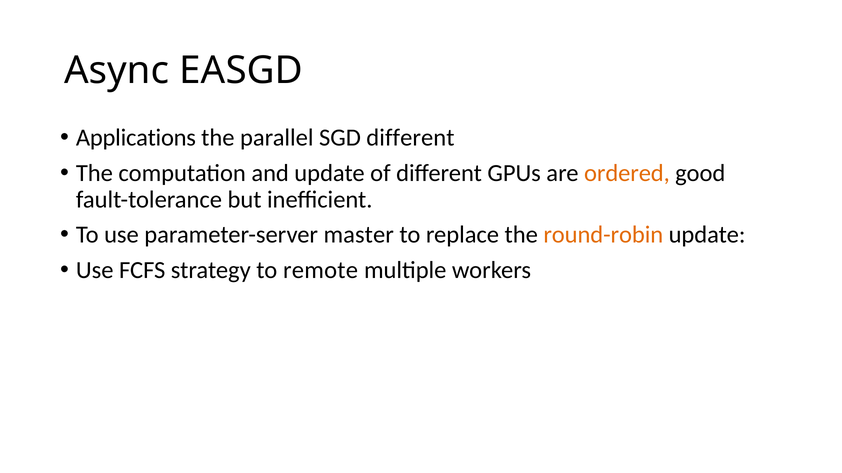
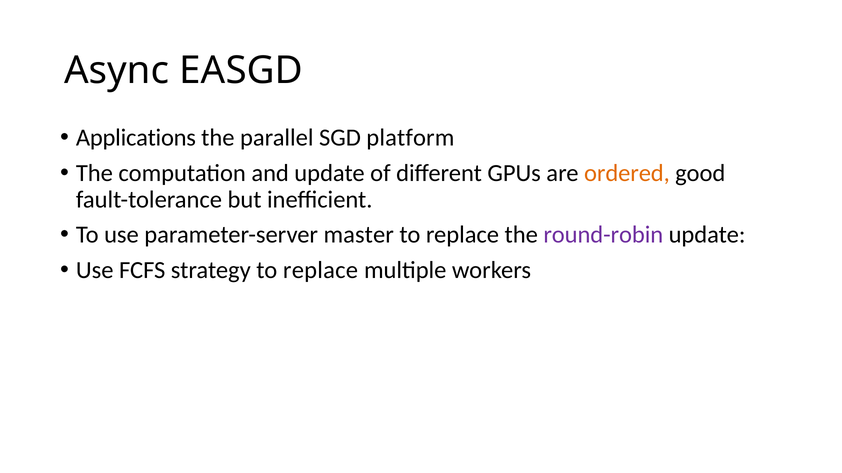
SGD different: different -> platform (410, 138)
round-robin colour: orange -> purple (603, 235)
strategy to remote: remote -> replace (321, 270)
